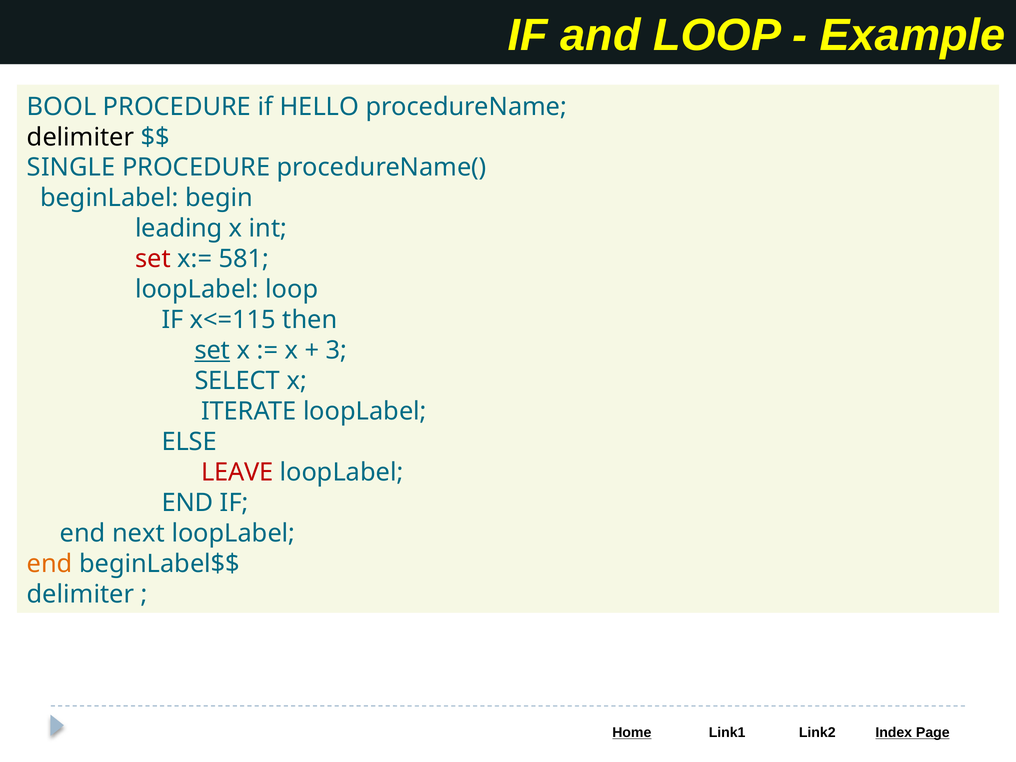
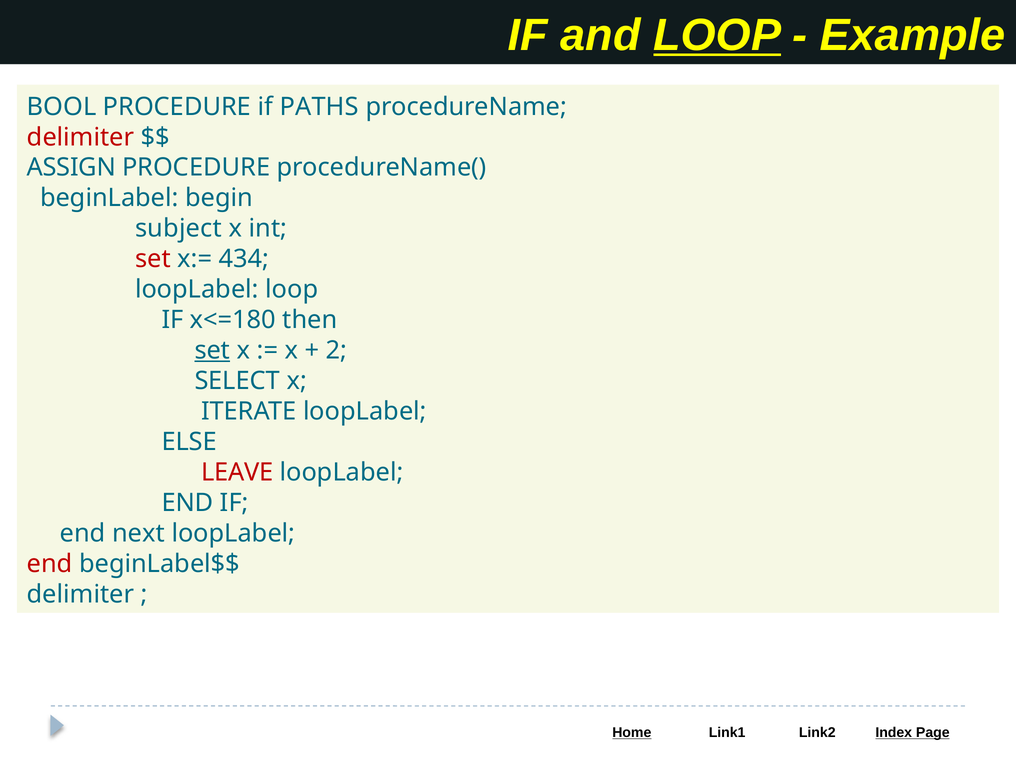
LOOP underline: none -> present (717, 35)
HELLO: HELLO -> PATHS (319, 107)
delimiter colour: black -> red (80, 137)
SINGLE: SINGLE -> ASSIGN (71, 168)
leading: leading -> subject (179, 229)
581: 581 -> 434 (244, 259)
x<=115: x<=115 -> x<=180 (233, 320)
3: 3 -> 2 (337, 350)
end colour: orange -> red (50, 564)
